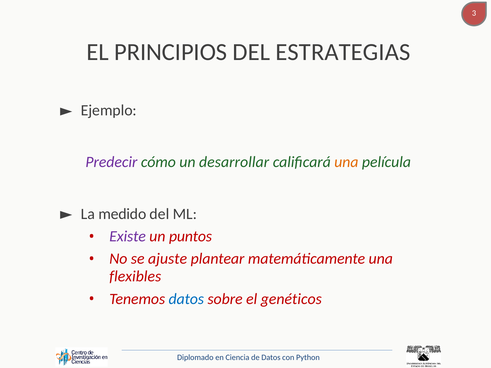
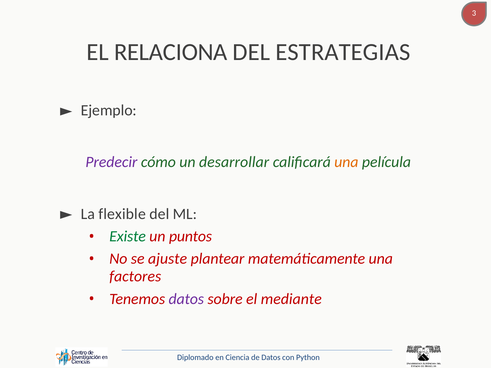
PRINCIPIOS: PRINCIPIOS -> RELACIONA (171, 52)
medido: medido -> flexible (122, 214)
Existe colour: purple -> green (128, 236)
flexibles: flexibles -> factores (135, 277)
datos colour: blue -> purple (186, 299)
genéticos: genéticos -> mediante (291, 299)
